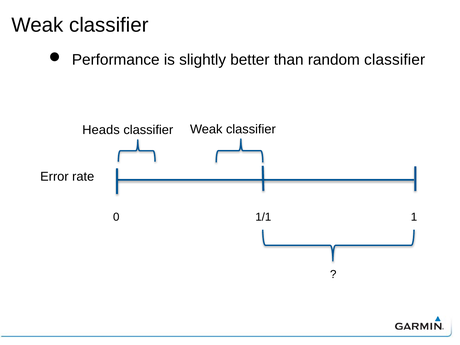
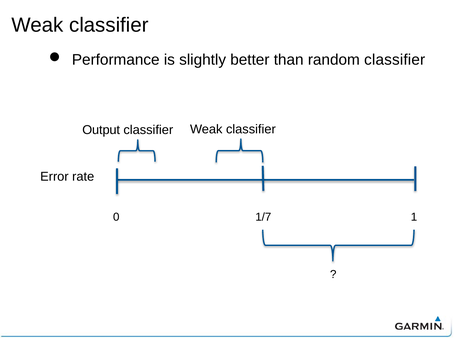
Heads: Heads -> Output (101, 130)
1/1: 1/1 -> 1/7 (263, 217)
